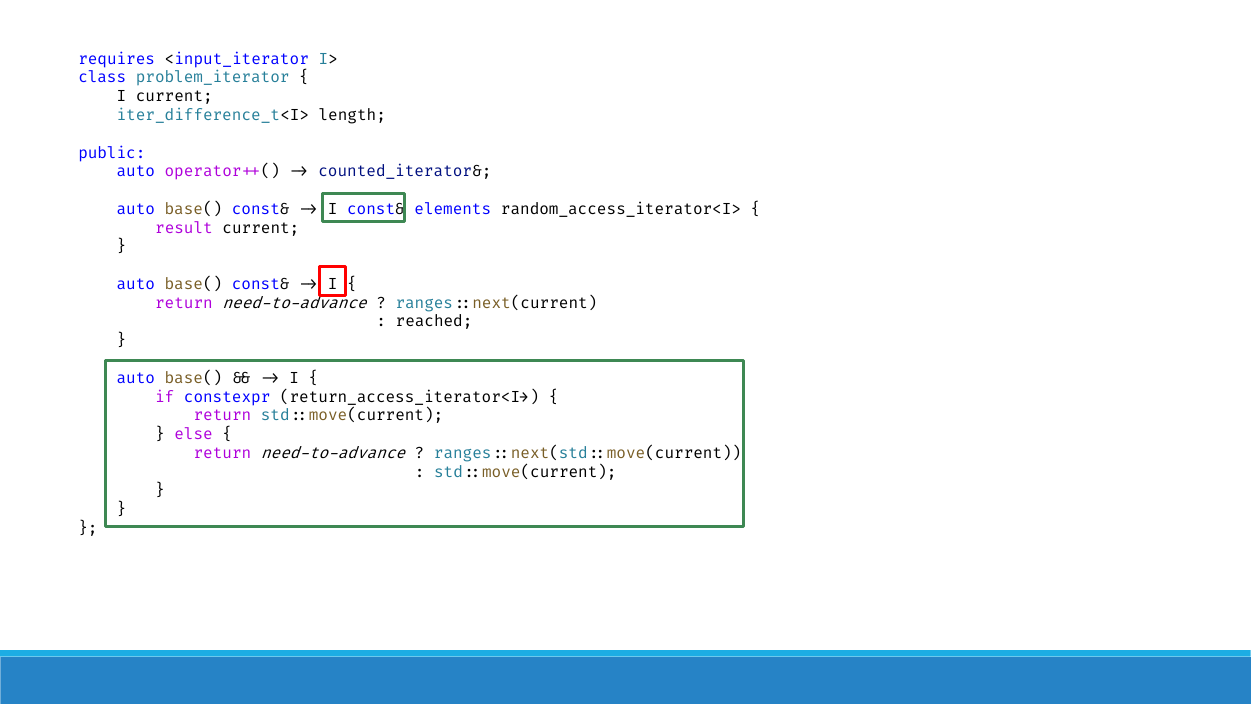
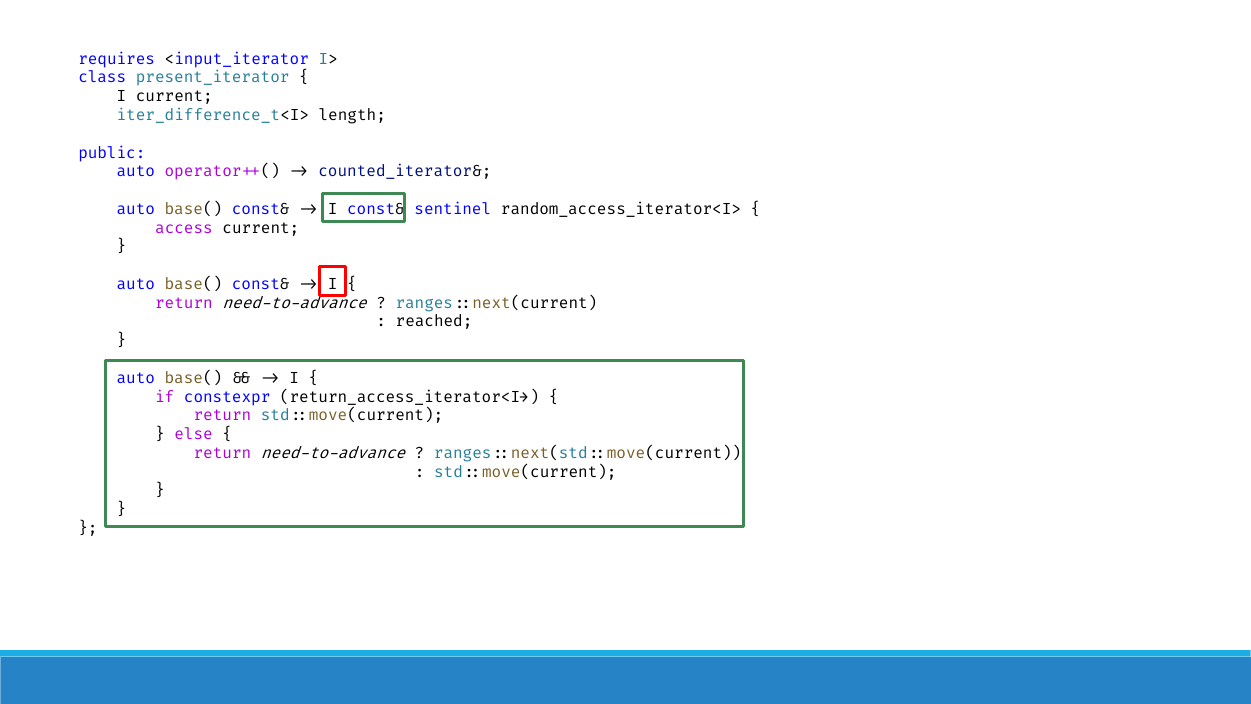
problem_iterator: problem_iterator -> present_iterator (213, 78)
elements: elements -> sentinel (453, 209)
result: result -> access (184, 228)
